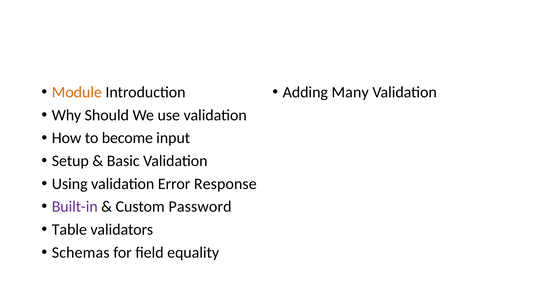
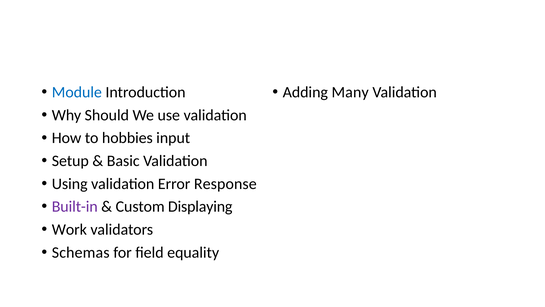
Module colour: orange -> blue (77, 92)
become: become -> hobbies (127, 138)
Password: Password -> Displaying (200, 206)
Table: Table -> Work (69, 229)
